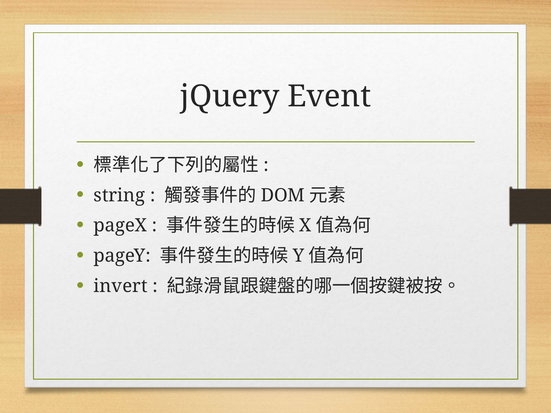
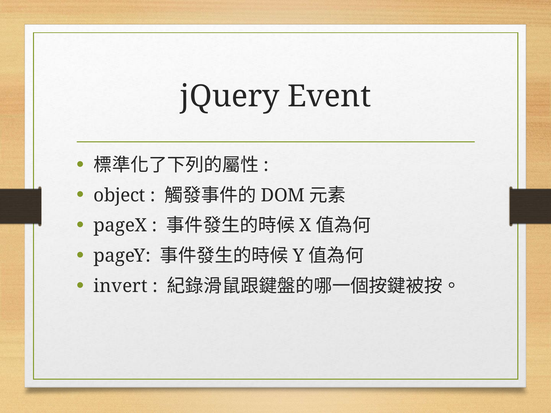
string: string -> object (120, 195)
